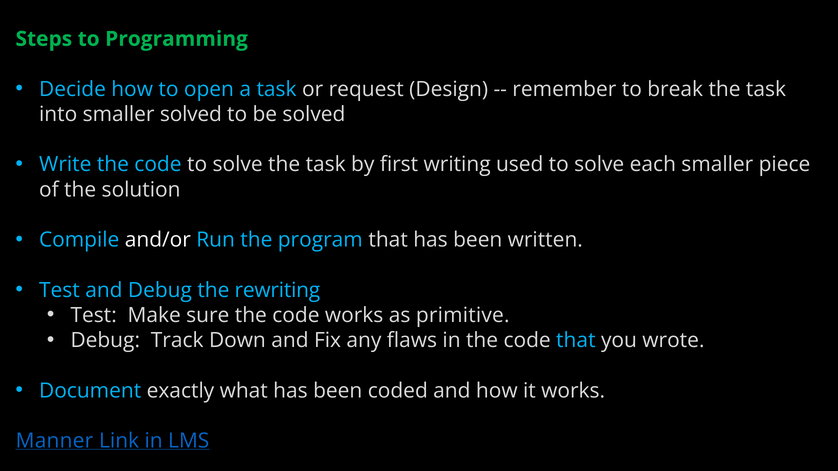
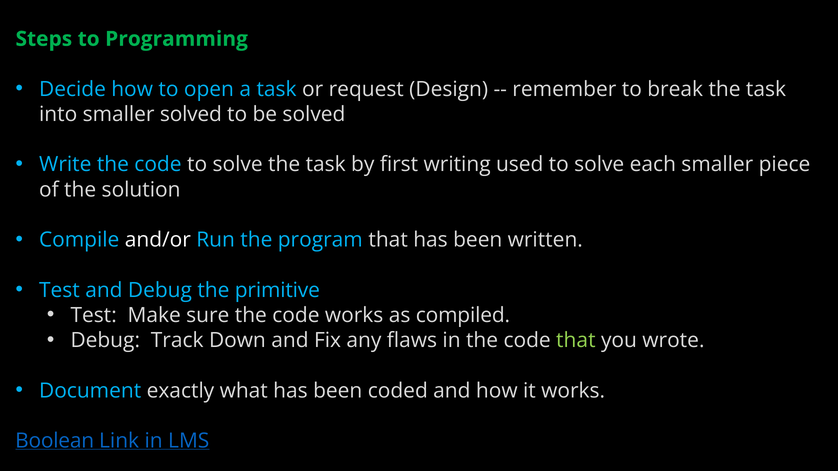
rewriting: rewriting -> primitive (277, 290)
primitive: primitive -> compiled (463, 315)
that colour: light blue -> light green (576, 341)
Manner: Manner -> Boolean (55, 441)
